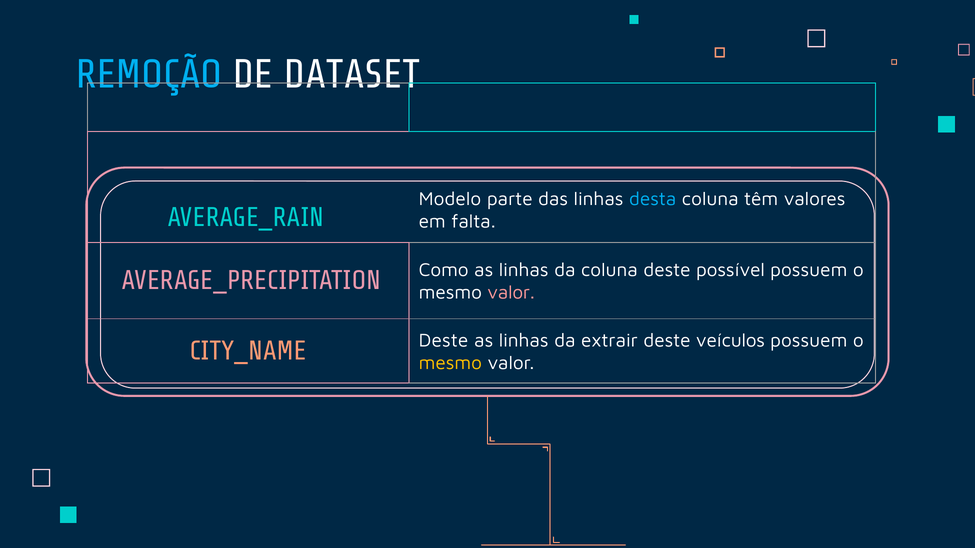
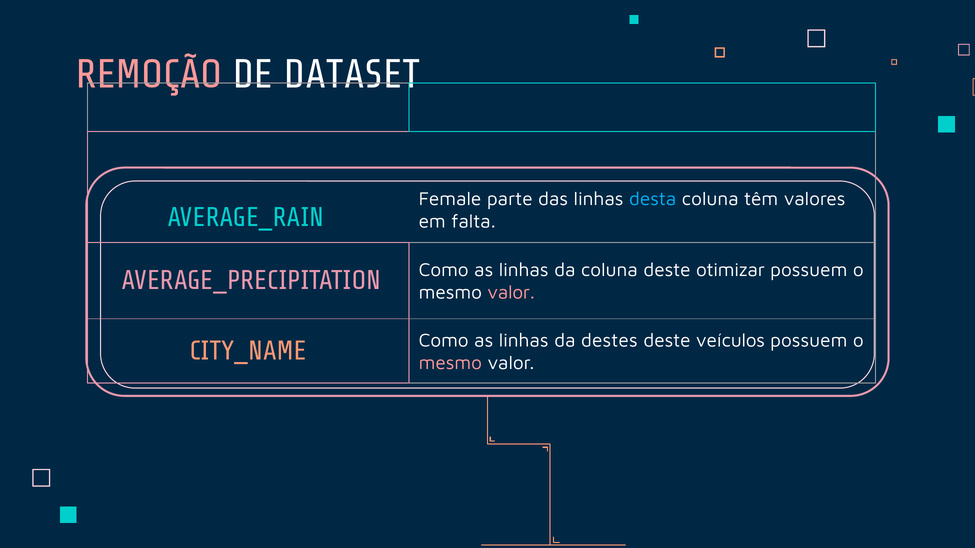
REMOÇÃO colour: light blue -> pink (149, 74)
Modelo: Modelo -> Female (450, 199)
possível: possível -> otimizar (730, 270)
Deste: Deste -> Como (444, 341)
extrair: extrair -> destes (609, 341)
mesmo colour: yellow -> pink (450, 363)
